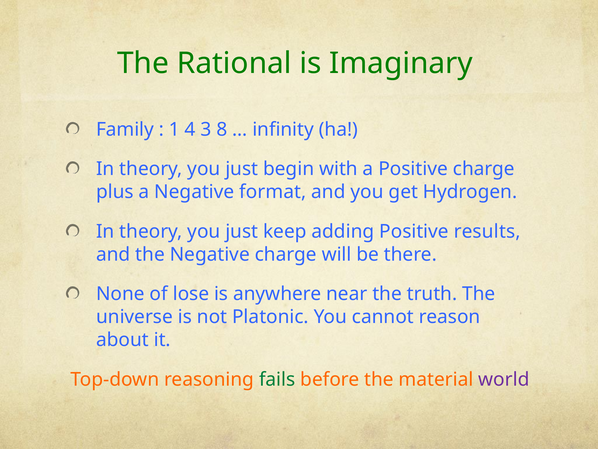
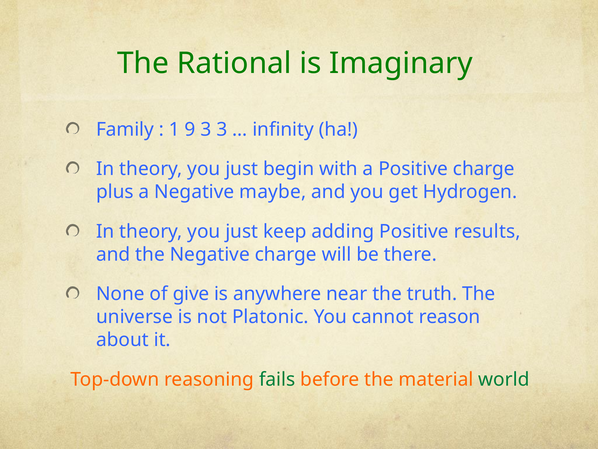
4: 4 -> 9 (190, 129)
3 8: 8 -> 3 (222, 129)
format: format -> maybe (273, 192)
lose: lose -> give (191, 294)
world colour: purple -> green (504, 379)
